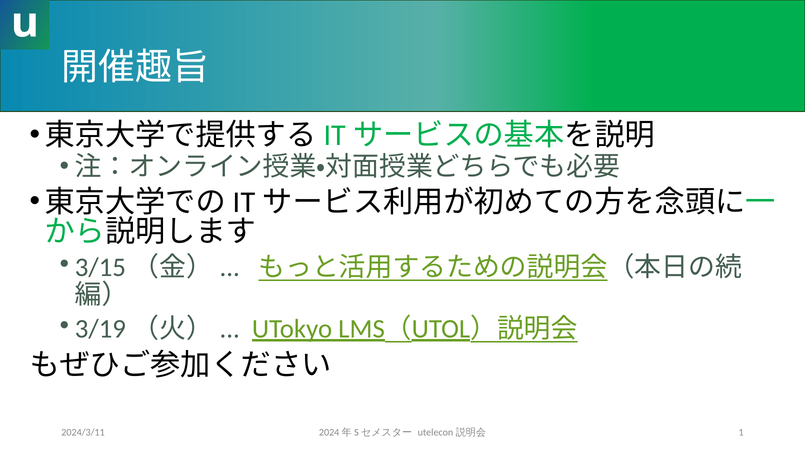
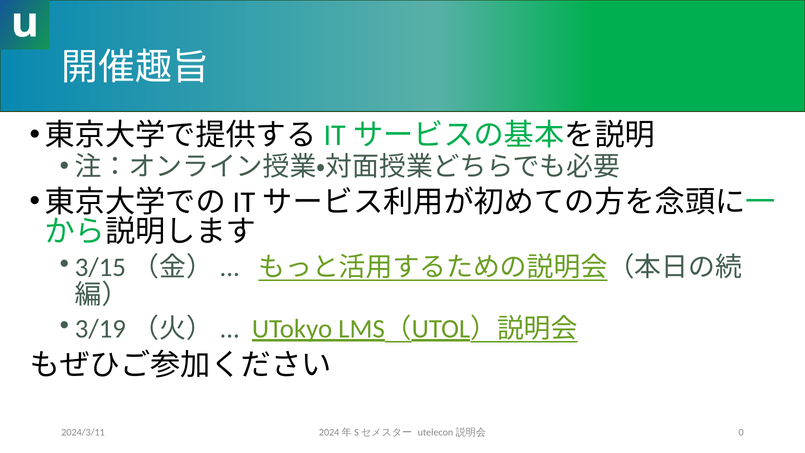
1: 1 -> 0 (741, 432)
